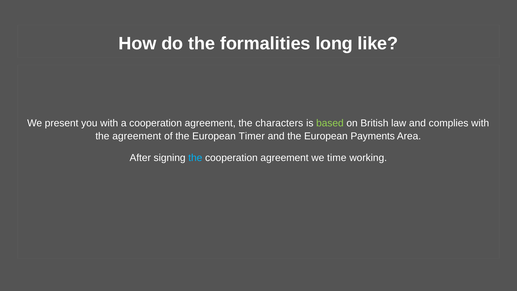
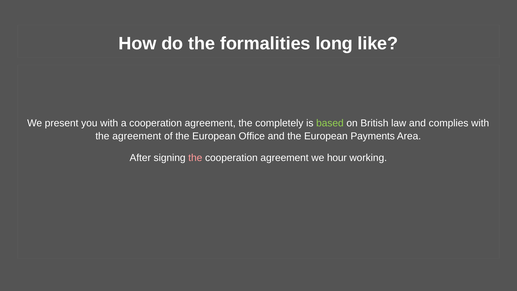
characters: characters -> completely (279, 123)
Timer: Timer -> Office (252, 136)
the colour: light blue -> pink (195, 158)
time: time -> hour (337, 158)
